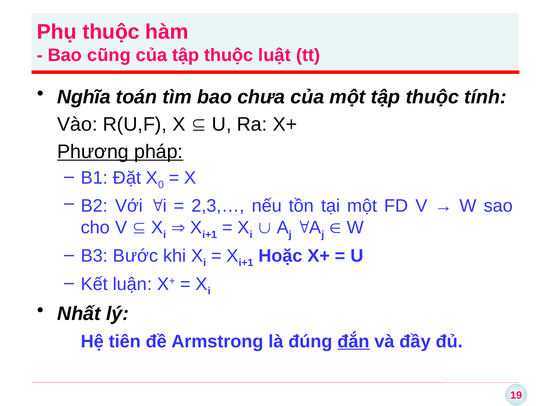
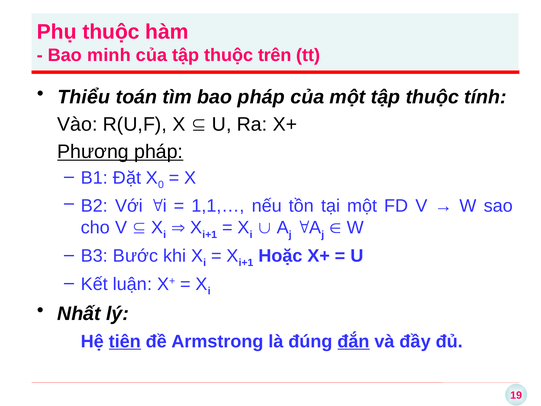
cũng: cũng -> minh (109, 55)
luật: luật -> trên (275, 55)
Nghĩa: Nghĩa -> Thiểu (84, 97)
bao chưa: chưa -> pháp (261, 97)
2,3,…: 2,3,… -> 1,1,… (218, 206)
tiên underline: none -> present (125, 341)
